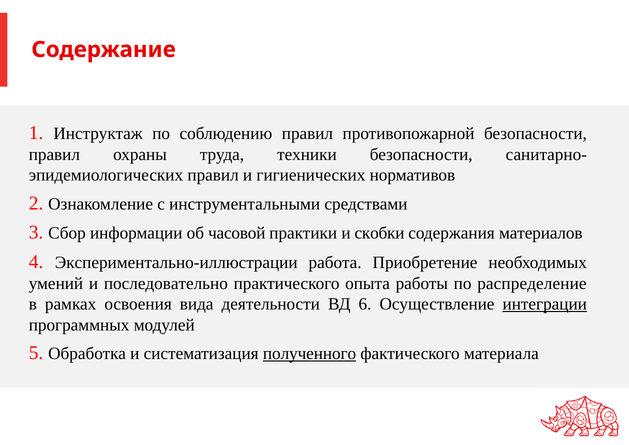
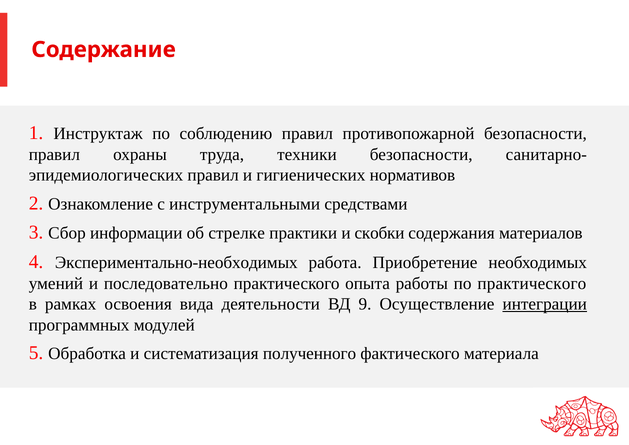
часовой: часовой -> стрелке (237, 233)
Экспериментально-иллюстрации: Экспериментально-иллюстрации -> Экспериментально-необходимых (176, 262)
по распределение: распределение -> практического (532, 283)
6: 6 -> 9 (365, 304)
полученного underline: present -> none (310, 354)
